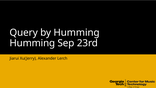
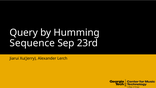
Humming: Humming -> Sequence (32, 43)
